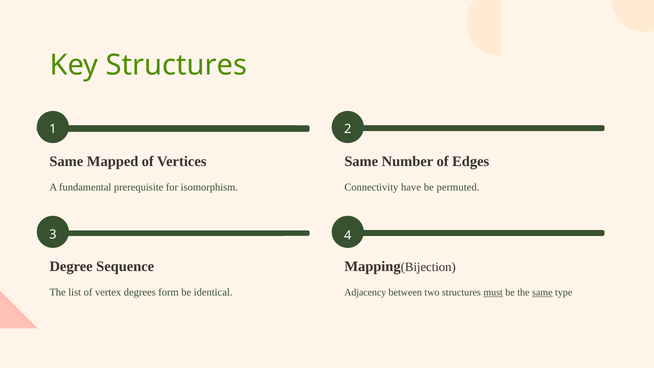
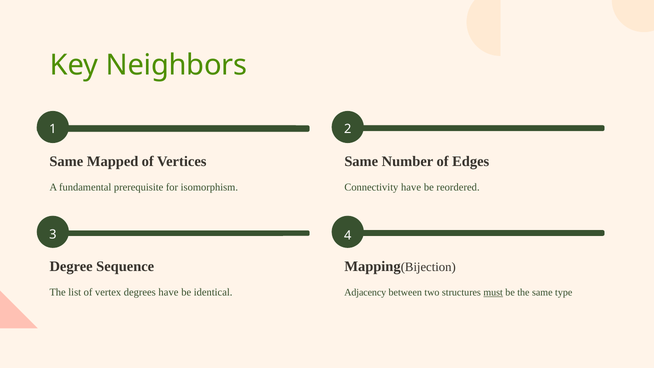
Key Structures: Structures -> Neighbors (176, 65)
permuted: permuted -> reordered (458, 187)
degrees form: form -> have (168, 292)
same underline: present -> none (542, 292)
